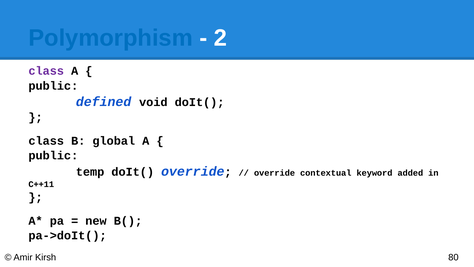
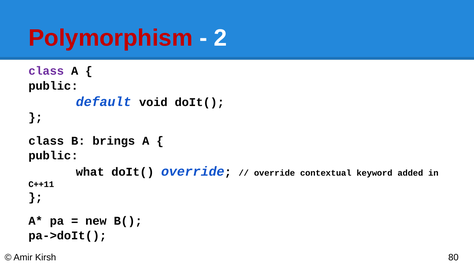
Polymorphism colour: blue -> red (111, 38)
defined: defined -> default (104, 102)
global: global -> brings (114, 141)
temp: temp -> what (90, 172)
